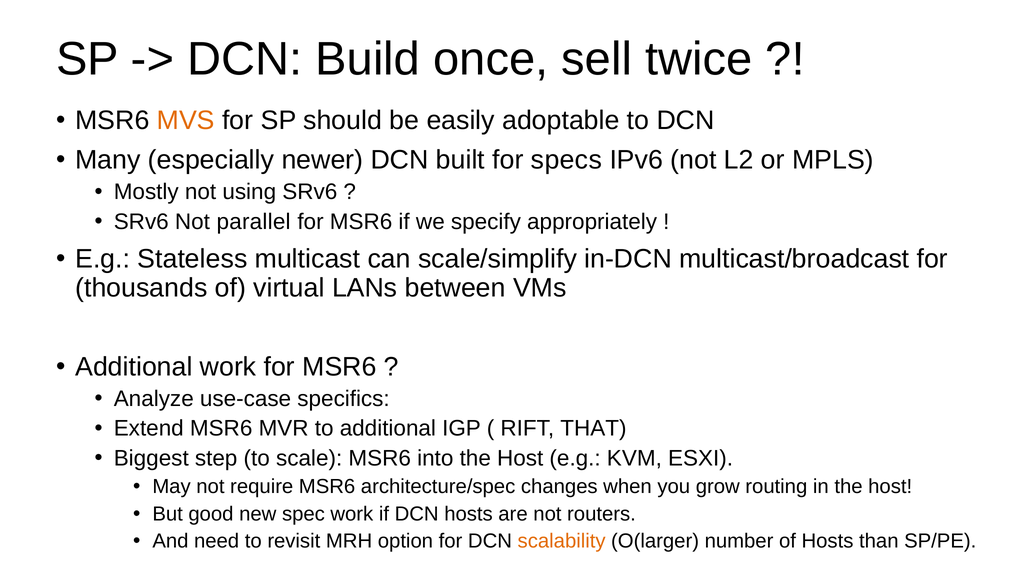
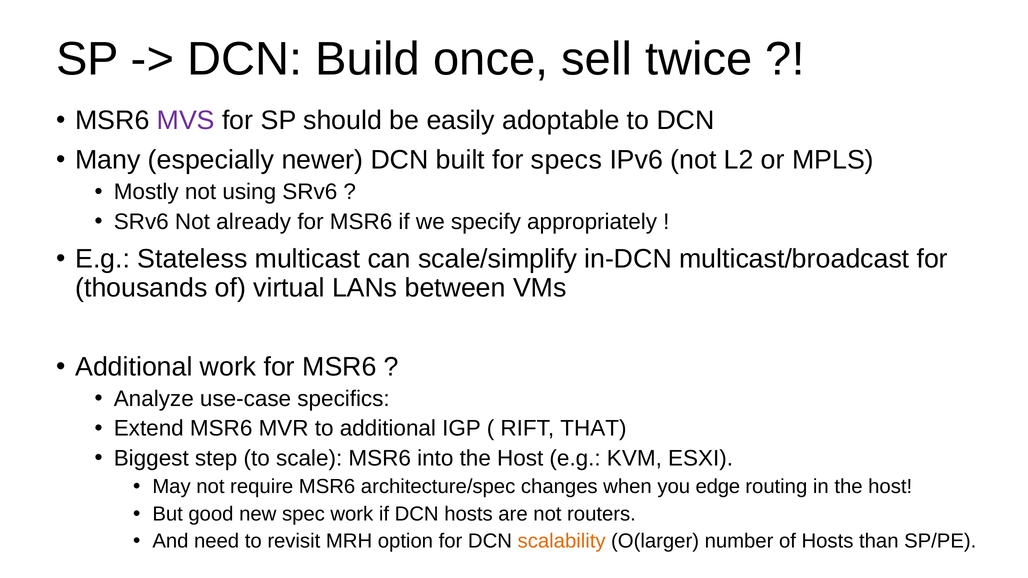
MVS colour: orange -> purple (186, 121)
parallel: parallel -> already (254, 222)
grow: grow -> edge (718, 487)
